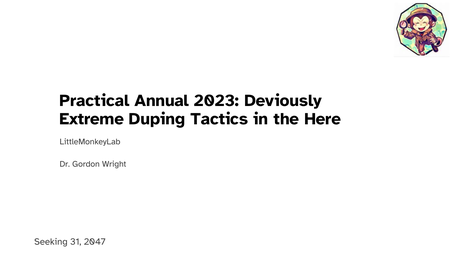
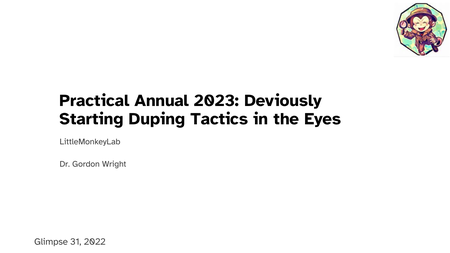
Extreme: Extreme -> Starting (92, 119)
Here: Here -> Eyes (323, 119)
Seeking: Seeking -> Glimpse (51, 242)
2047: 2047 -> 2022 (95, 242)
